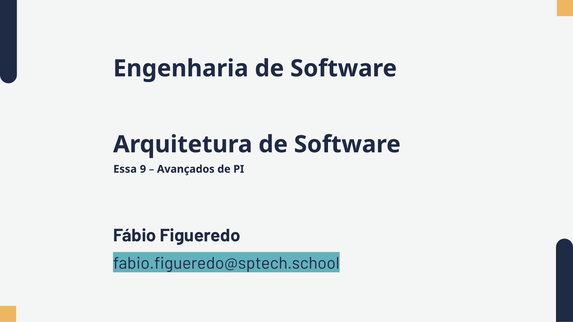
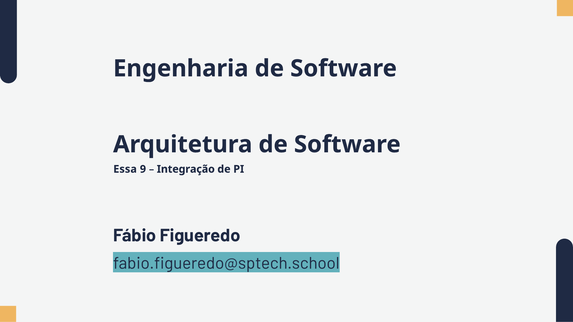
Avançados: Avançados -> Integração (186, 169)
